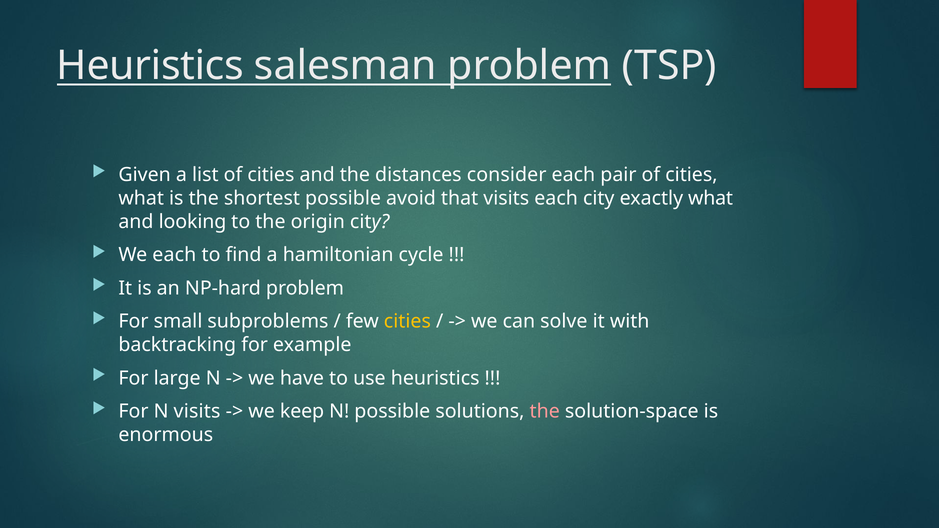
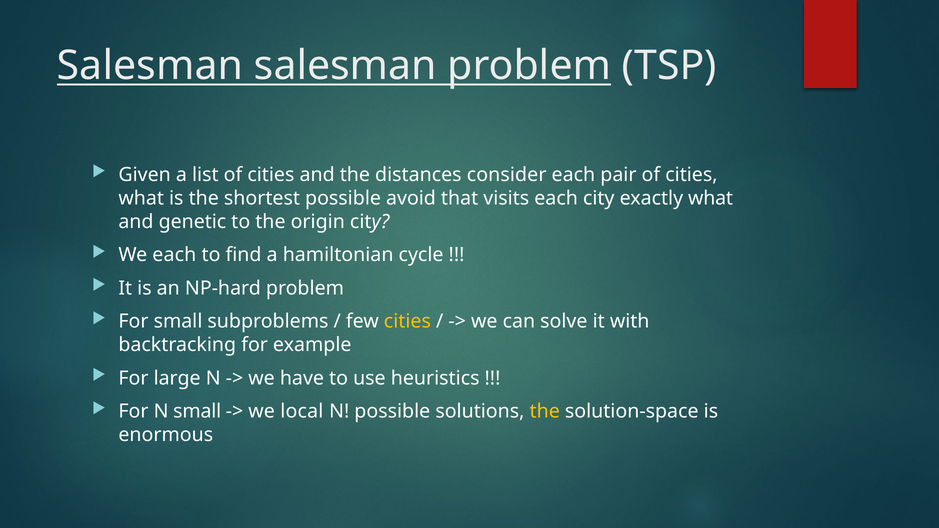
Heuristics: Heuristics -> Salesman (150, 66)
looking: looking -> genetic (192, 222)
N visits: visits -> small (197, 412)
keep: keep -> local (302, 412)
the colour: pink -> yellow (545, 412)
